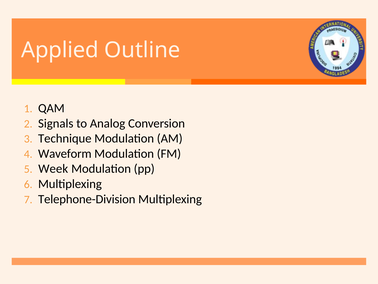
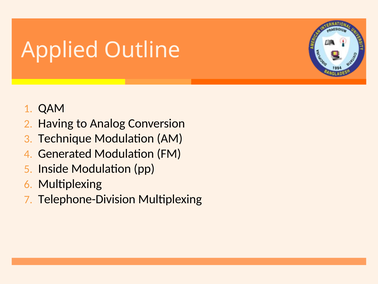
Signals: Signals -> Having (56, 123)
Waveform: Waveform -> Generated (65, 153)
Week: Week -> Inside (53, 169)
